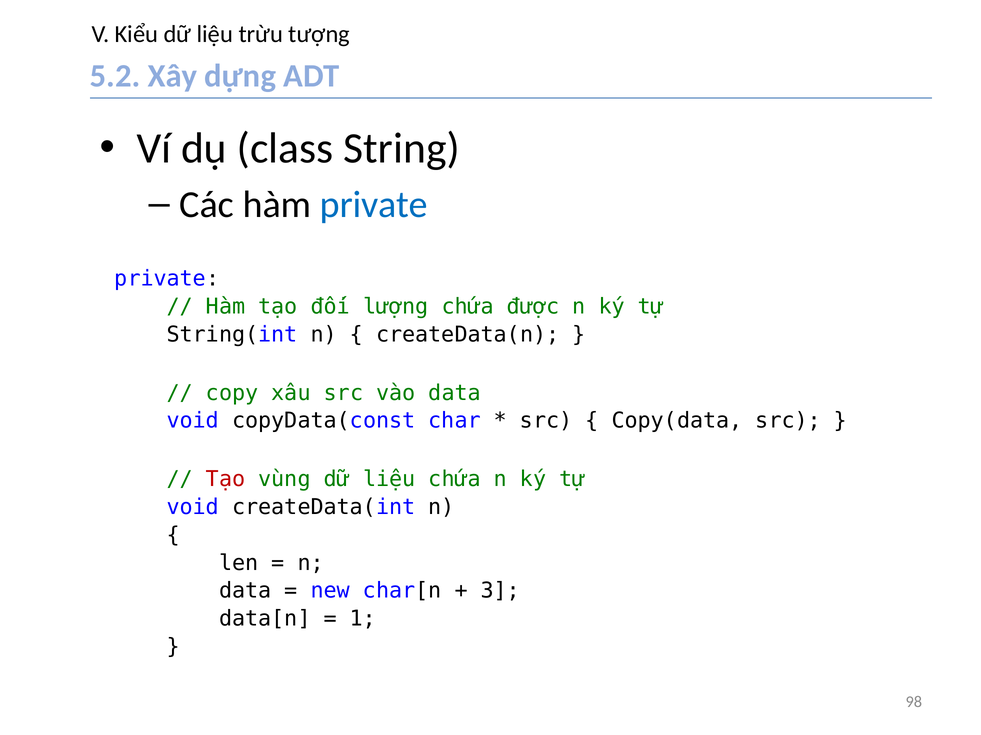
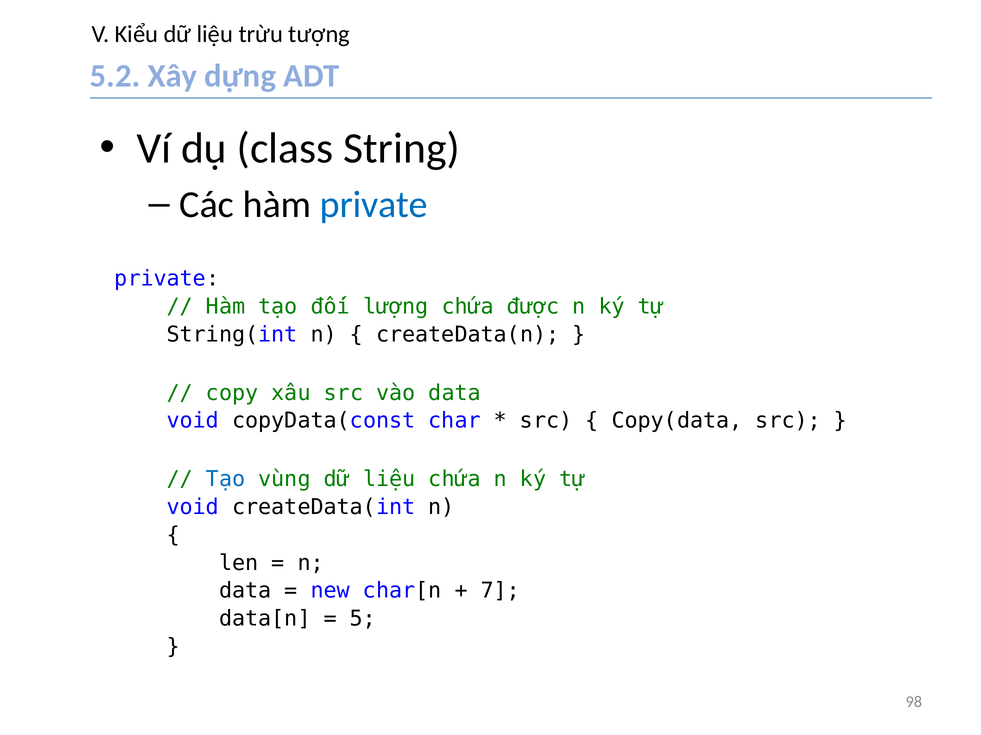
Tạo colour: red -> blue (226, 480)
3: 3 -> 7 (500, 591)
1: 1 -> 5 (363, 619)
